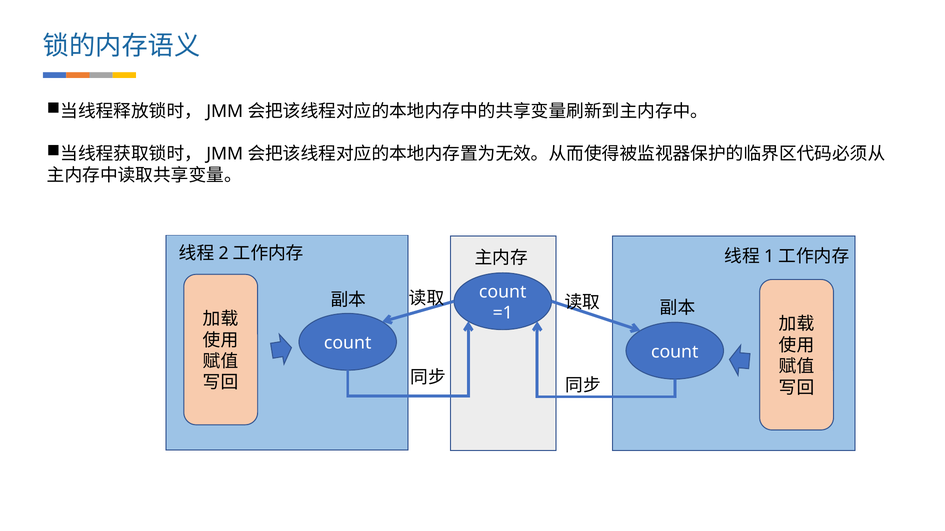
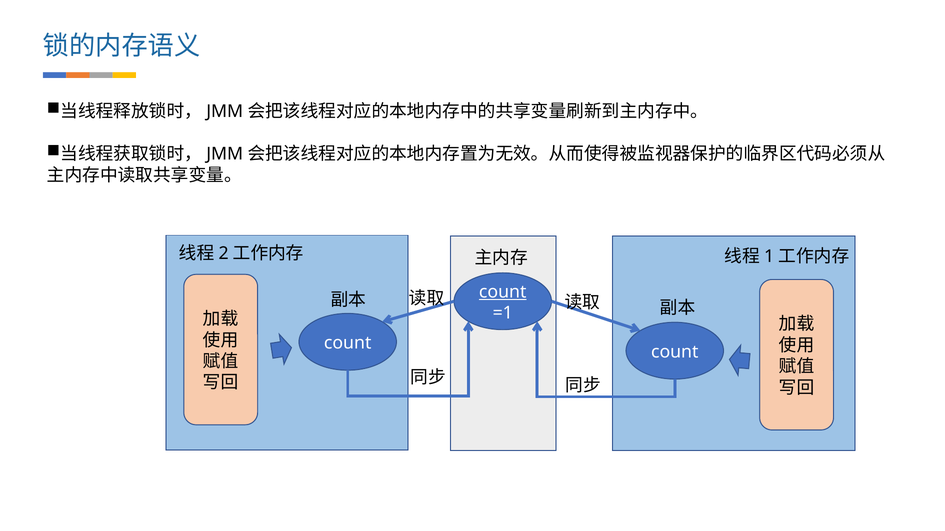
count underline: none -> present (503, 292)
